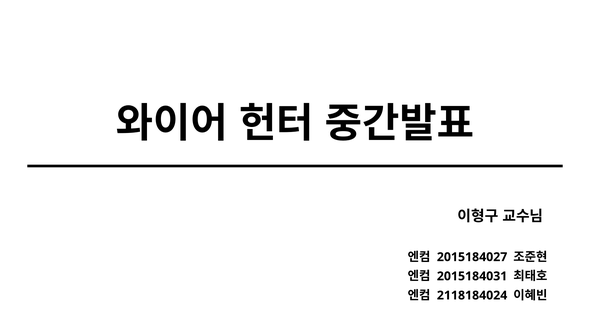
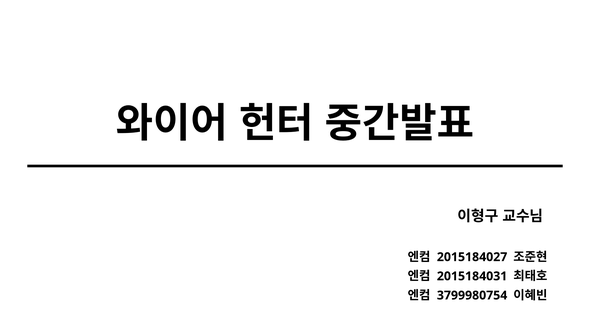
2118184024: 2118184024 -> 3799980754 (472, 295)
